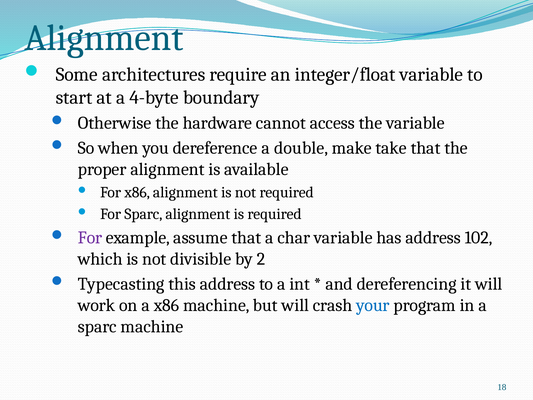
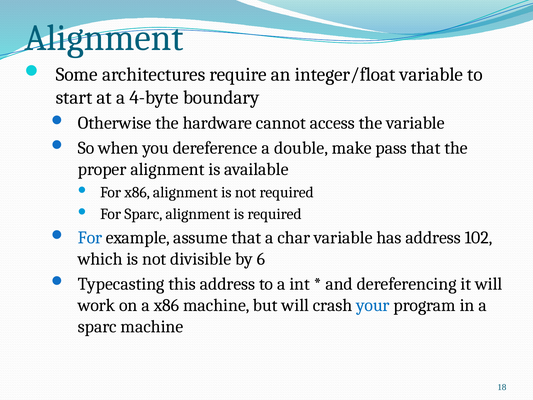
take: take -> pass (391, 148)
For colour: purple -> blue (90, 238)
2: 2 -> 6 (261, 259)
